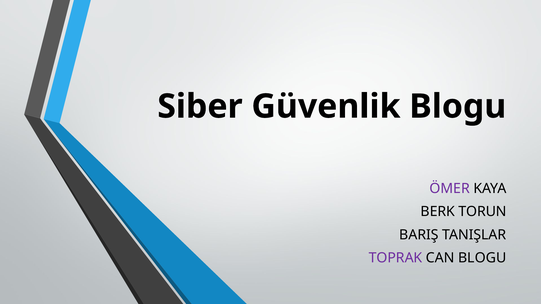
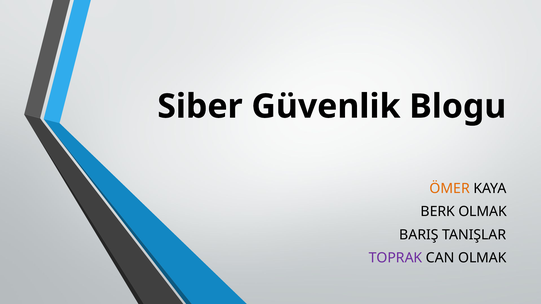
ÖMER colour: purple -> orange (450, 189)
BERK TORUN: TORUN -> OLMAK (483, 212)
CAN BLOGU: BLOGU -> OLMAK (482, 258)
